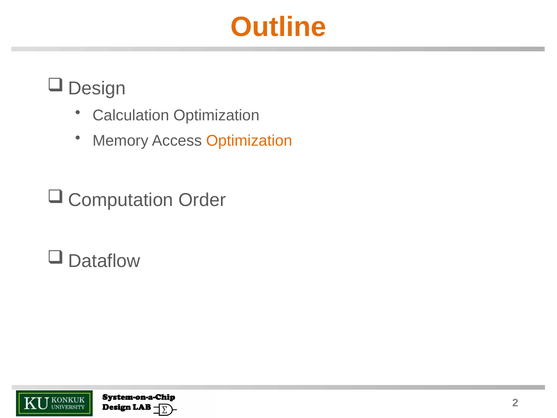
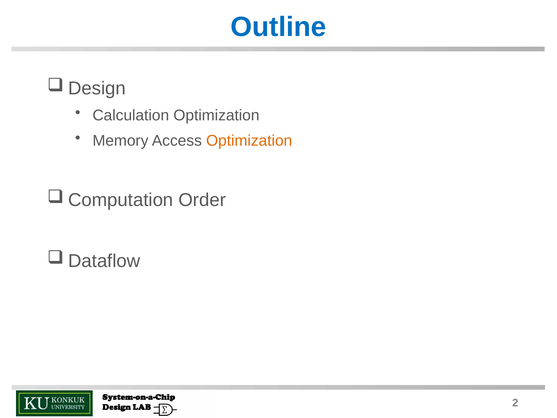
Outline colour: orange -> blue (278, 27)
